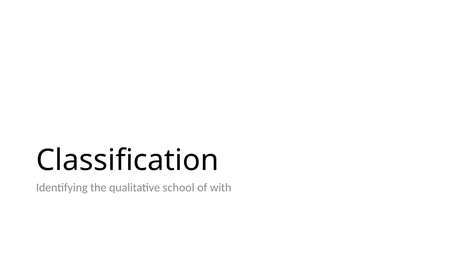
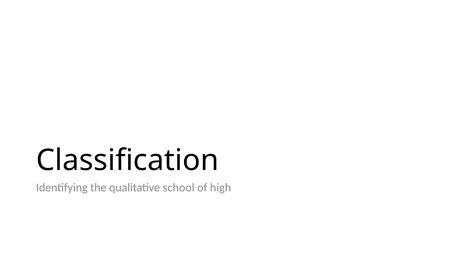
with: with -> high (221, 187)
